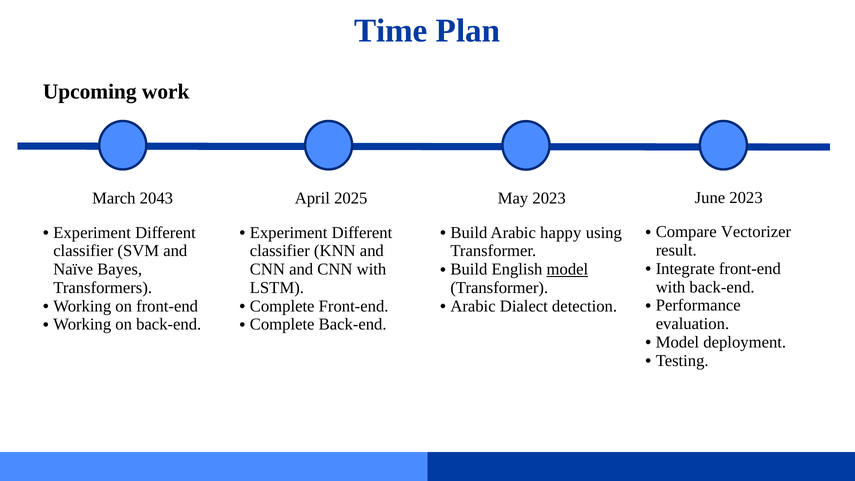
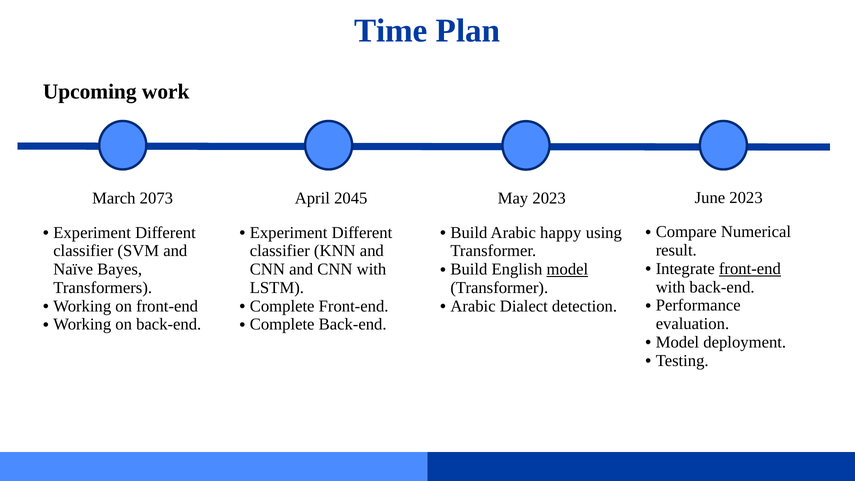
2043: 2043 -> 2073 (156, 198)
2025: 2025 -> 2045 (351, 198)
Vectorizer: Vectorizer -> Numerical (756, 232)
front-end underline: none -> present (750, 269)
